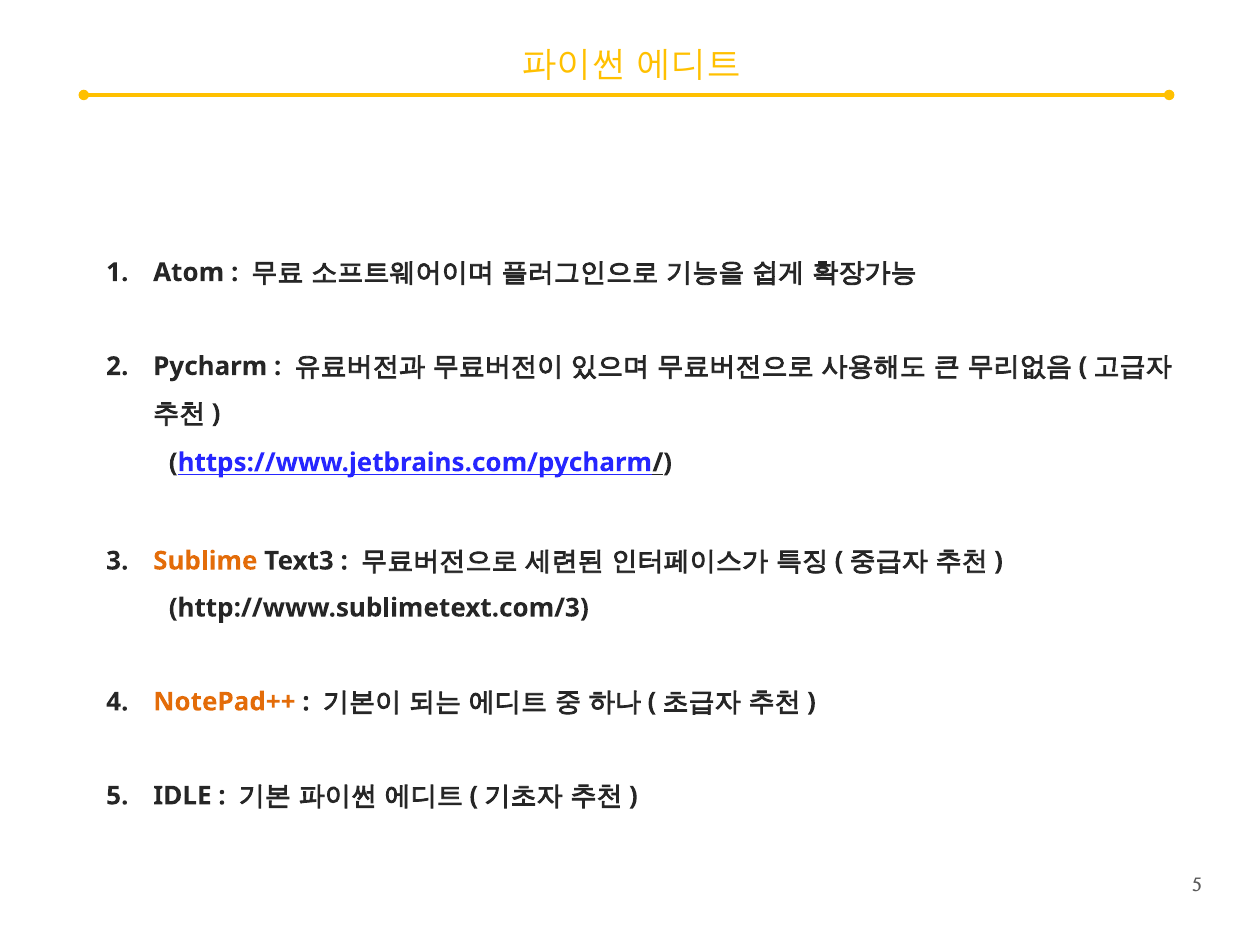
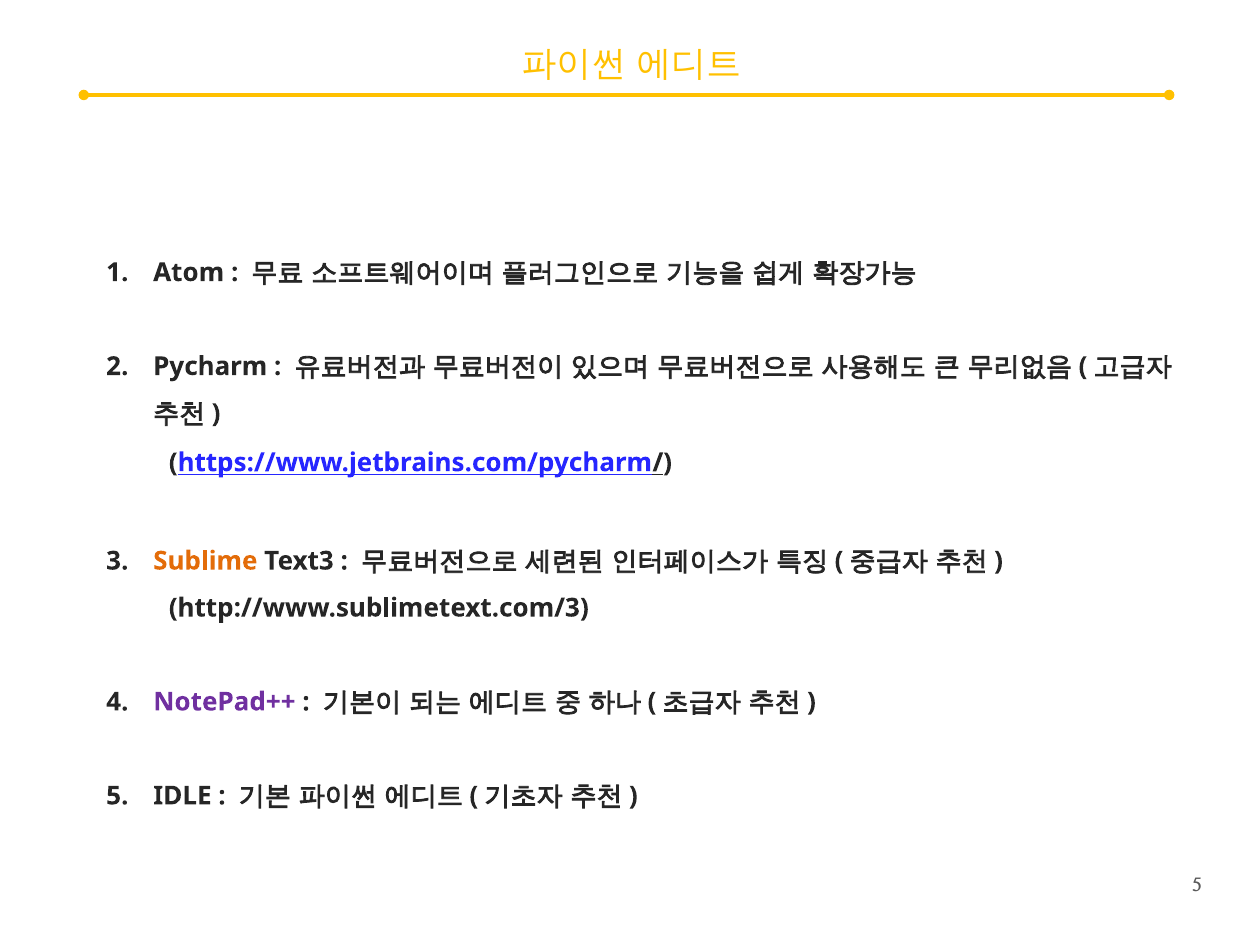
NotePad++ colour: orange -> purple (224, 702)
